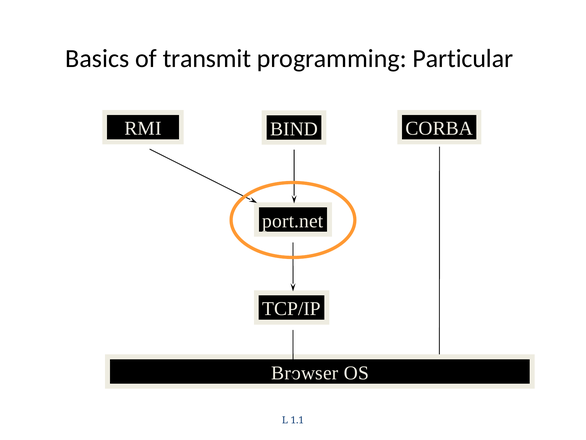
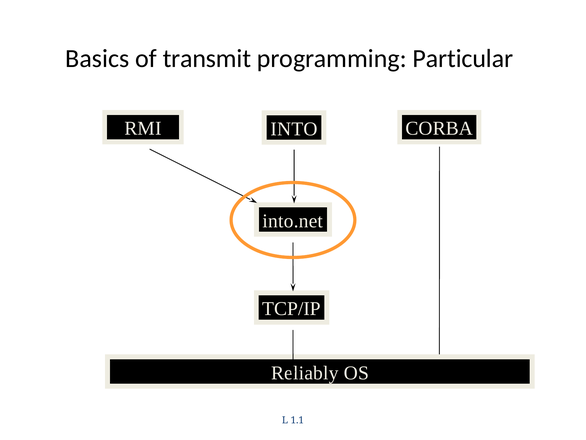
BIND: BIND -> INTO (294, 129)
port.net: port.net -> into.net (293, 221)
Browser: Browser -> Reliably (305, 373)
